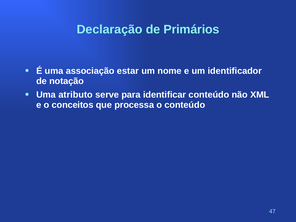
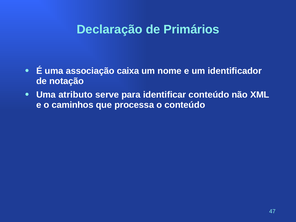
estar: estar -> caixa (128, 71)
conceitos: conceitos -> caminhos (73, 105)
